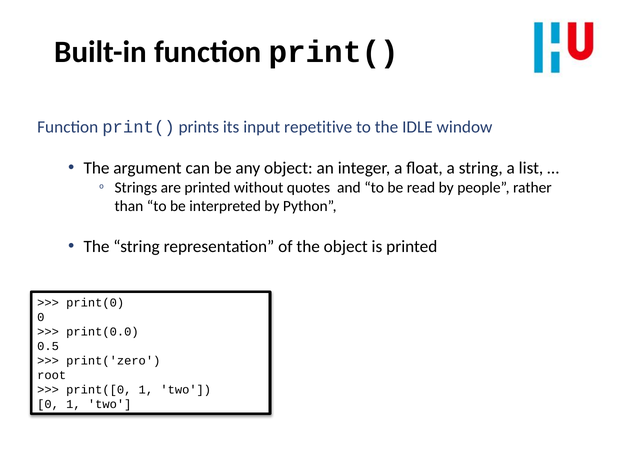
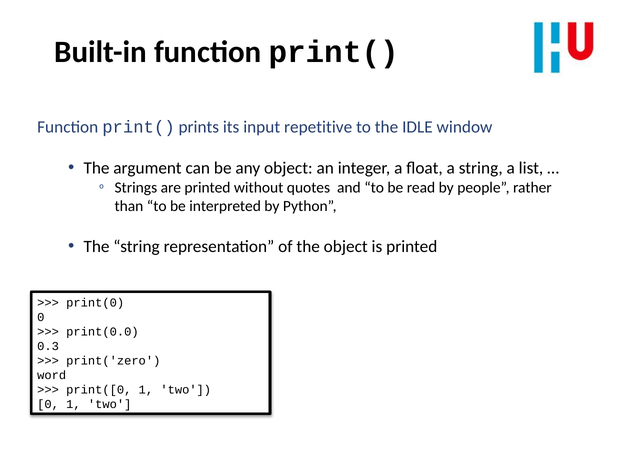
0.5: 0.5 -> 0.3 (48, 346)
root: root -> word (52, 375)
